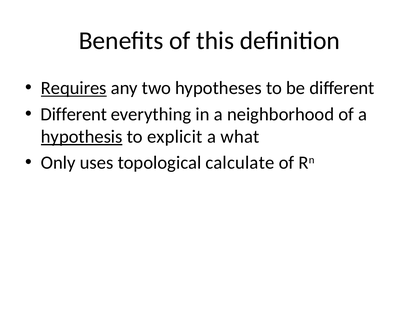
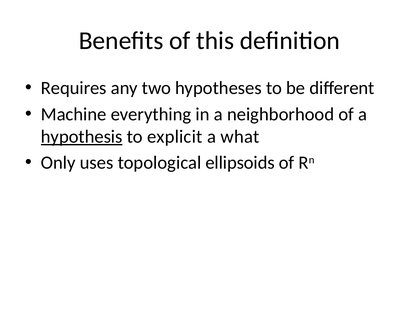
Requires underline: present -> none (74, 88)
Different: Different -> Machine (74, 114)
calculate: calculate -> ellipsoids (240, 162)
